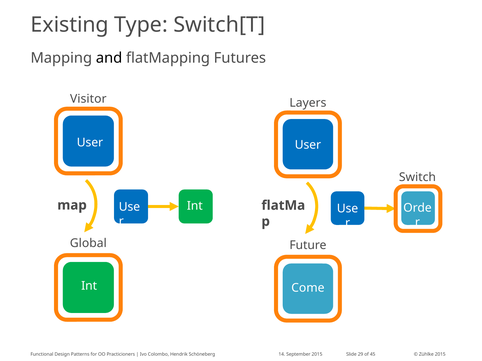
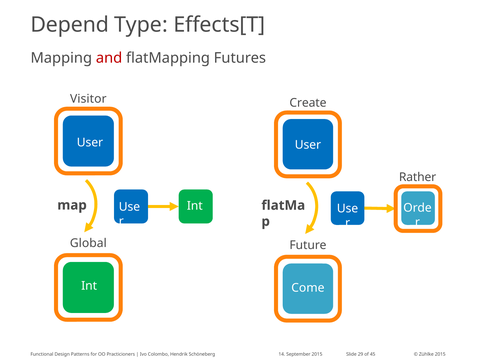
Existing: Existing -> Depend (70, 25)
Switch[T: Switch[T -> Effects[T (219, 25)
and colour: black -> red (109, 58)
Layers: Layers -> Create (308, 103)
Switch: Switch -> Rather (418, 177)
